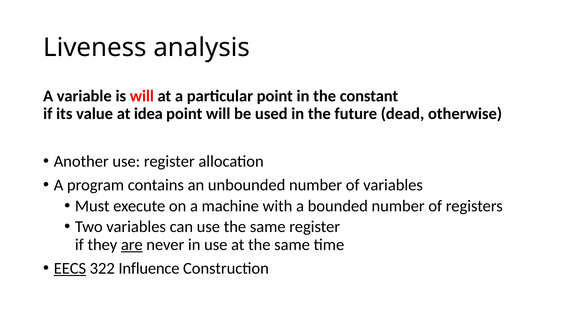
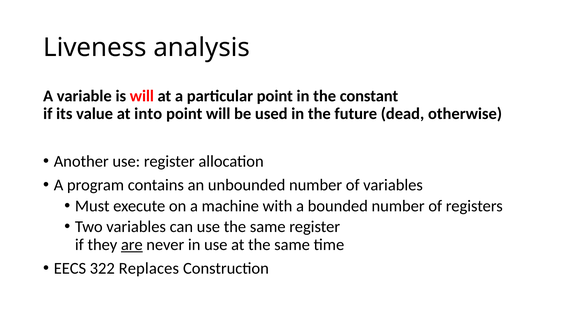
idea: idea -> into (148, 114)
EECS underline: present -> none (70, 268)
Influence: Influence -> Replaces (149, 268)
